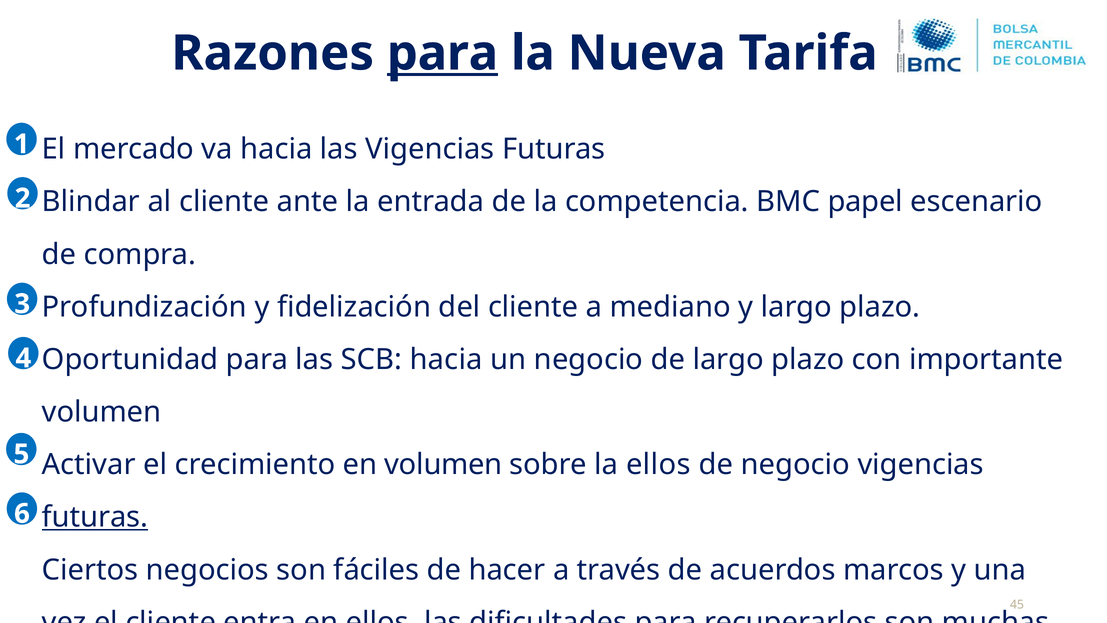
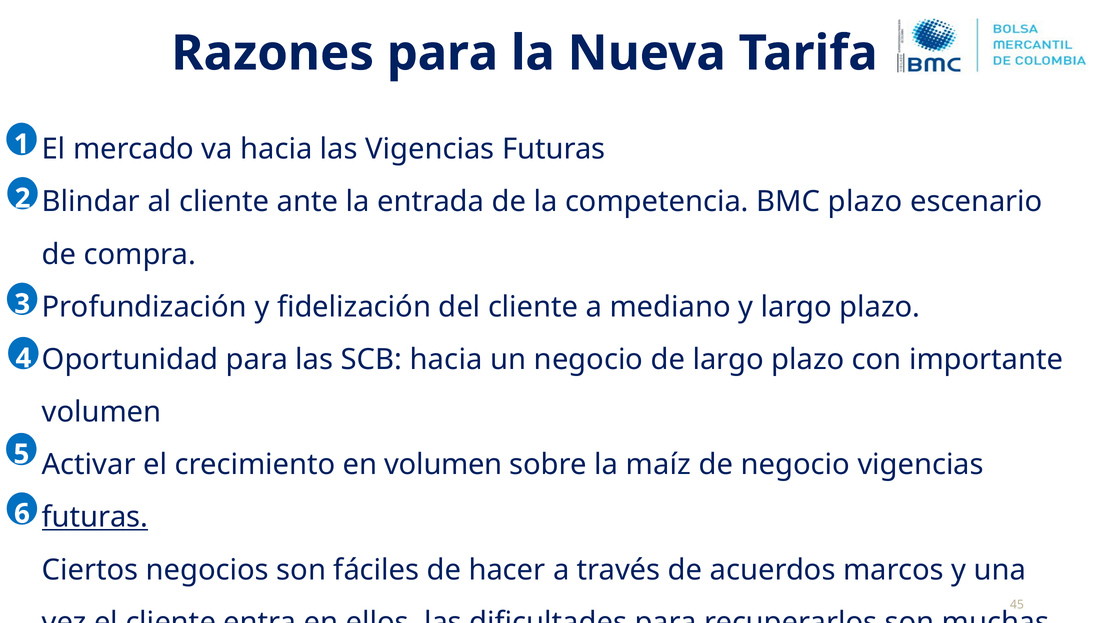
para underline: present -> none (442, 53)
BMC papel: papel -> plazo (865, 202)
la ellos: ellos -> maíz (658, 464)
